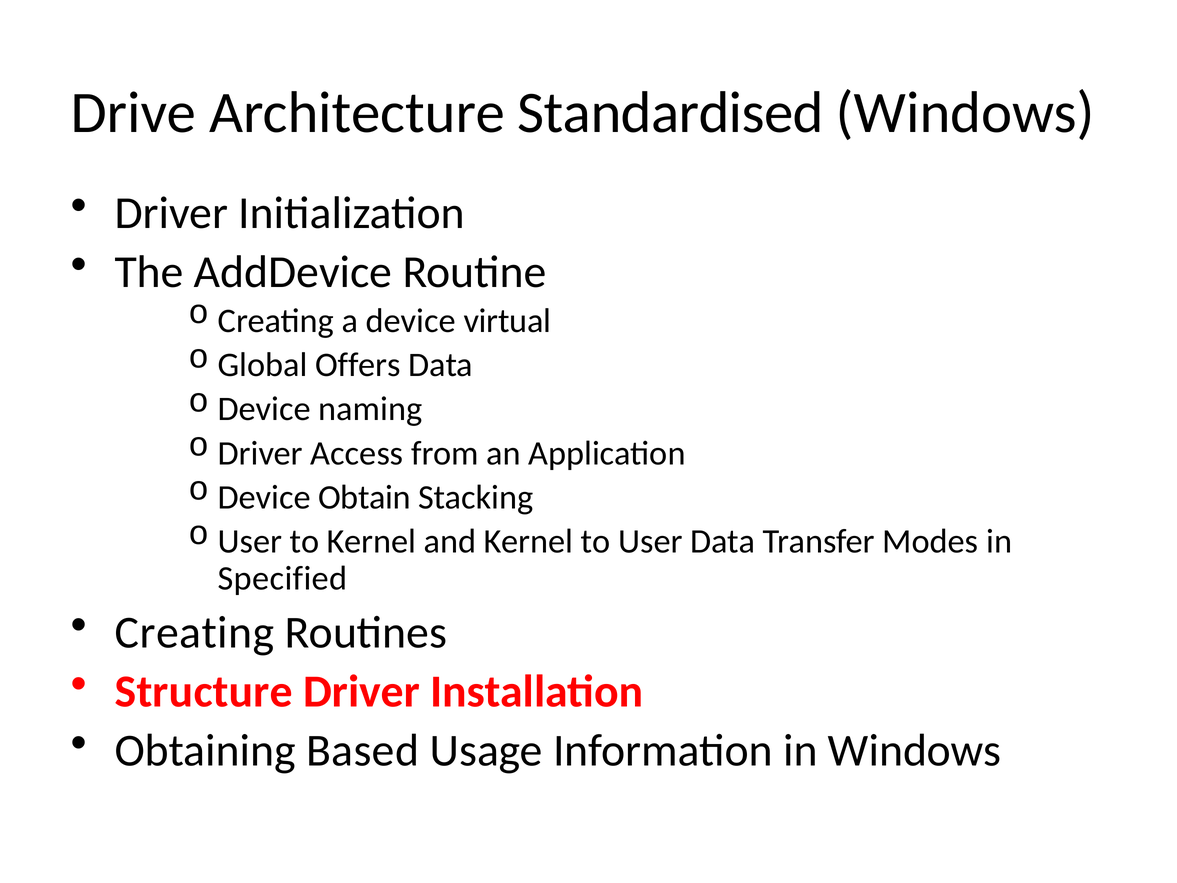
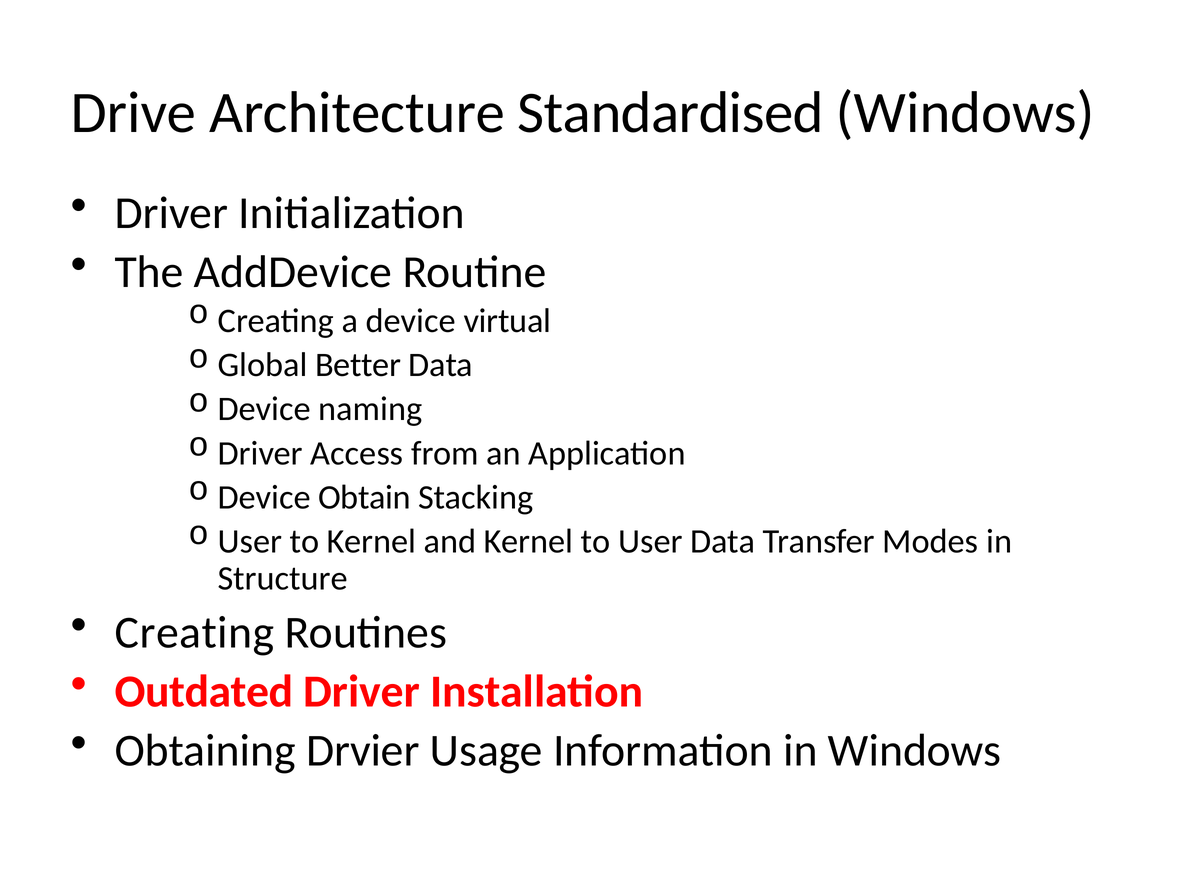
Offers: Offers -> Better (358, 365)
Specified: Specified -> Structure (283, 578)
Structure: Structure -> Outdated (204, 691)
Based: Based -> Drvier (363, 750)
